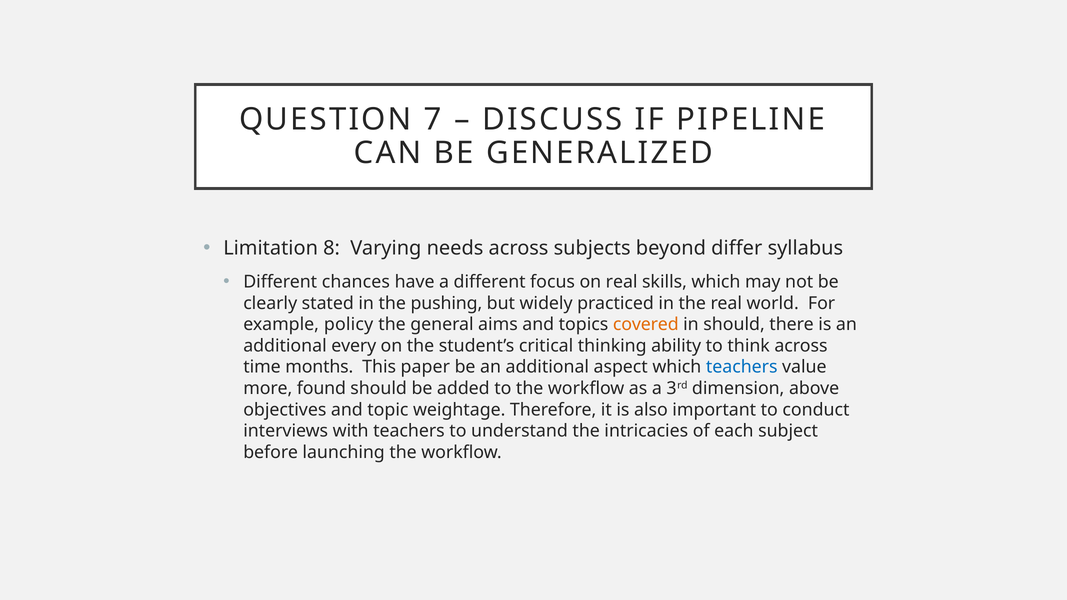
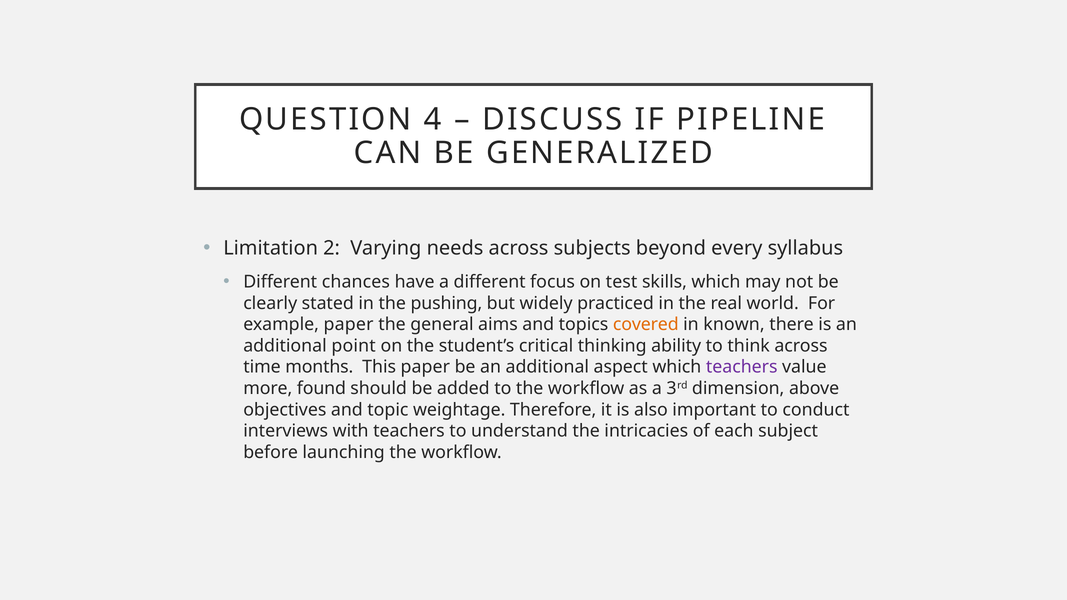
7: 7 -> 4 (433, 119)
8: 8 -> 2 (332, 248)
differ: differ -> every (737, 248)
on real: real -> test (622, 282)
example policy: policy -> paper (349, 325)
in should: should -> known (734, 325)
every: every -> point (354, 346)
teachers colour: blue -> purple (742, 367)
